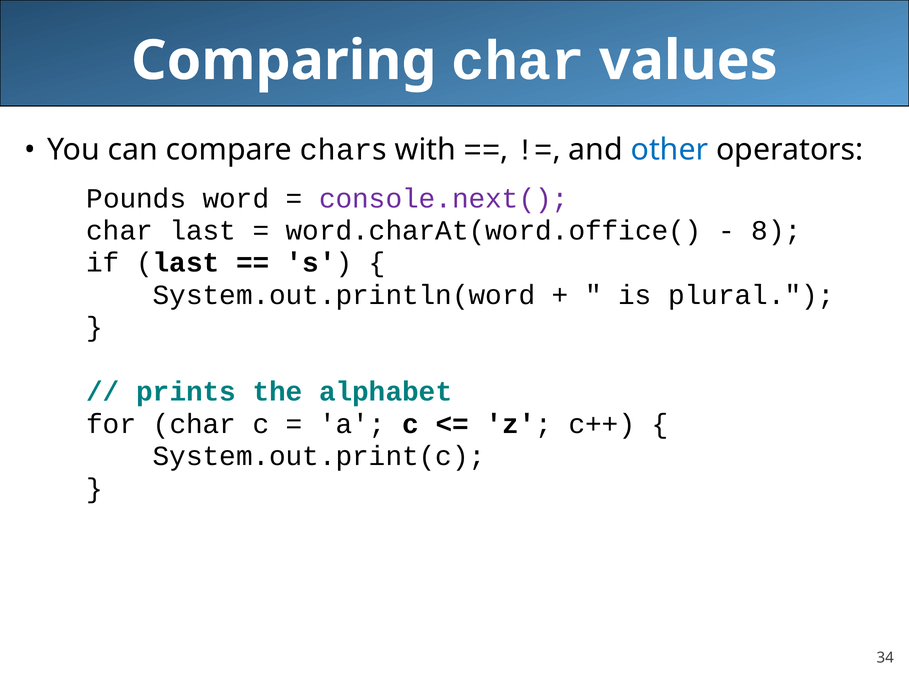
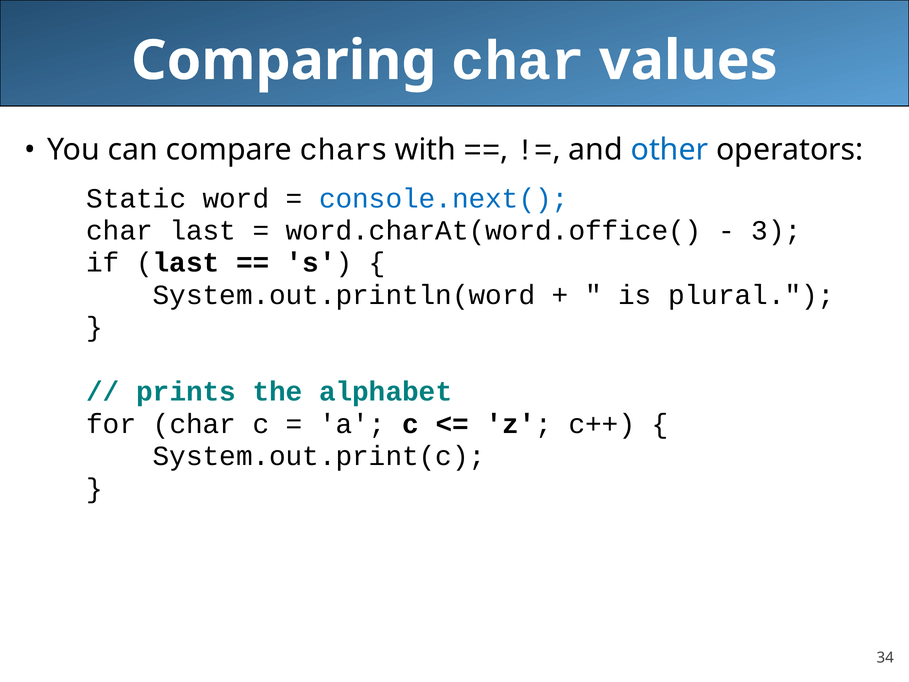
Pounds: Pounds -> Static (136, 198)
console.next( colour: purple -> blue (444, 198)
8: 8 -> 3 (776, 231)
